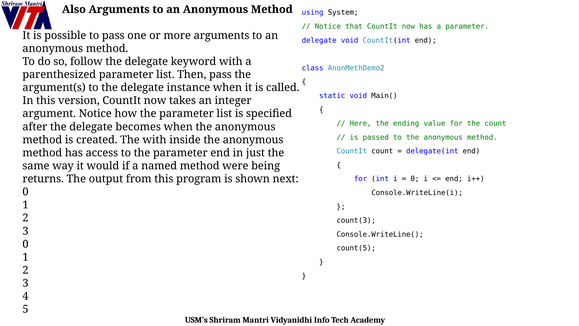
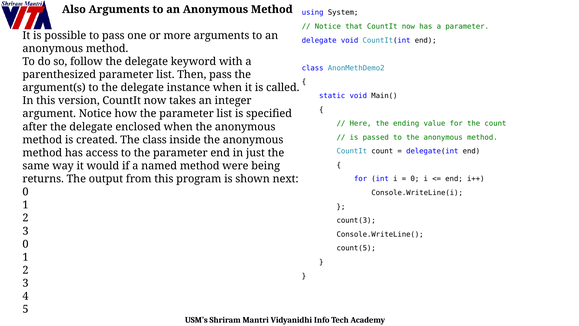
becomes: becomes -> enclosed (138, 127)
The with: with -> class (155, 140)
